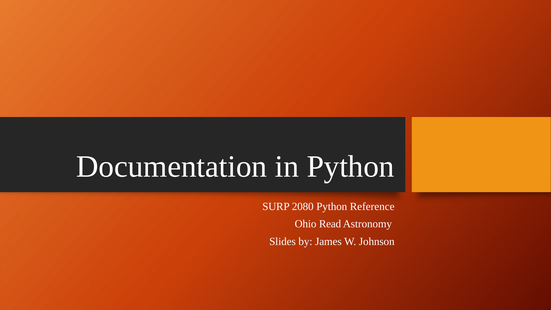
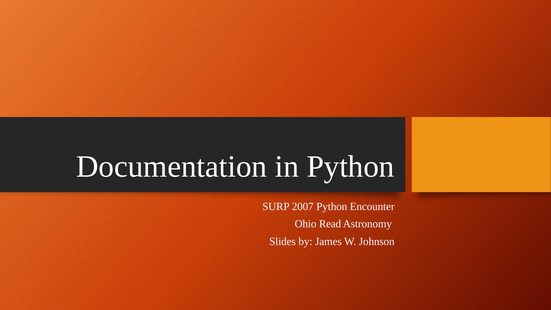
2080: 2080 -> 2007 (303, 206)
Reference: Reference -> Encounter (372, 206)
